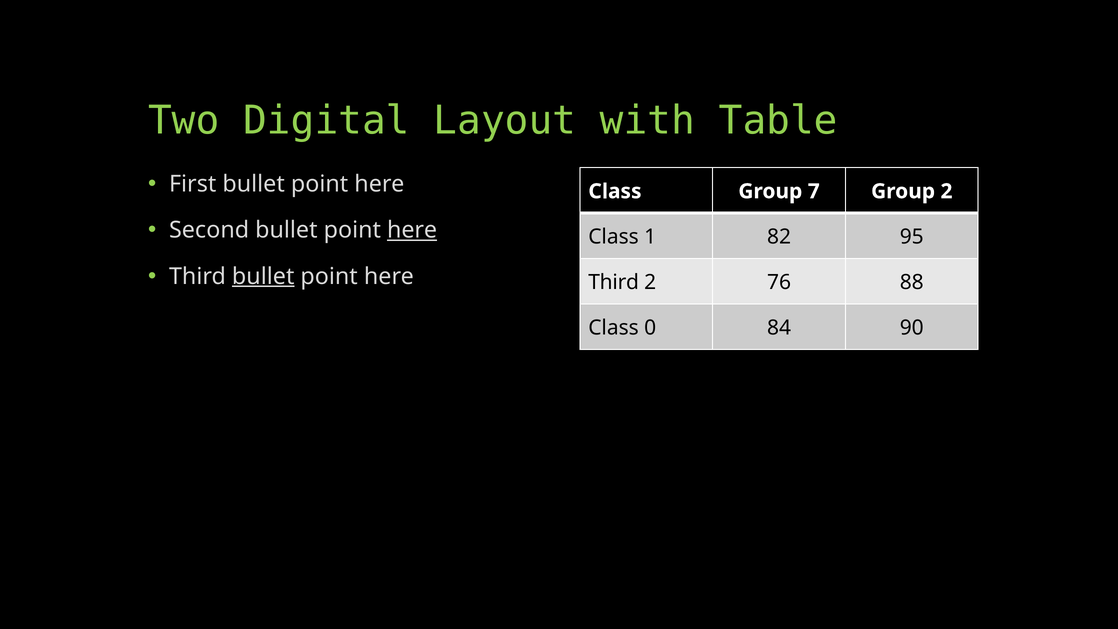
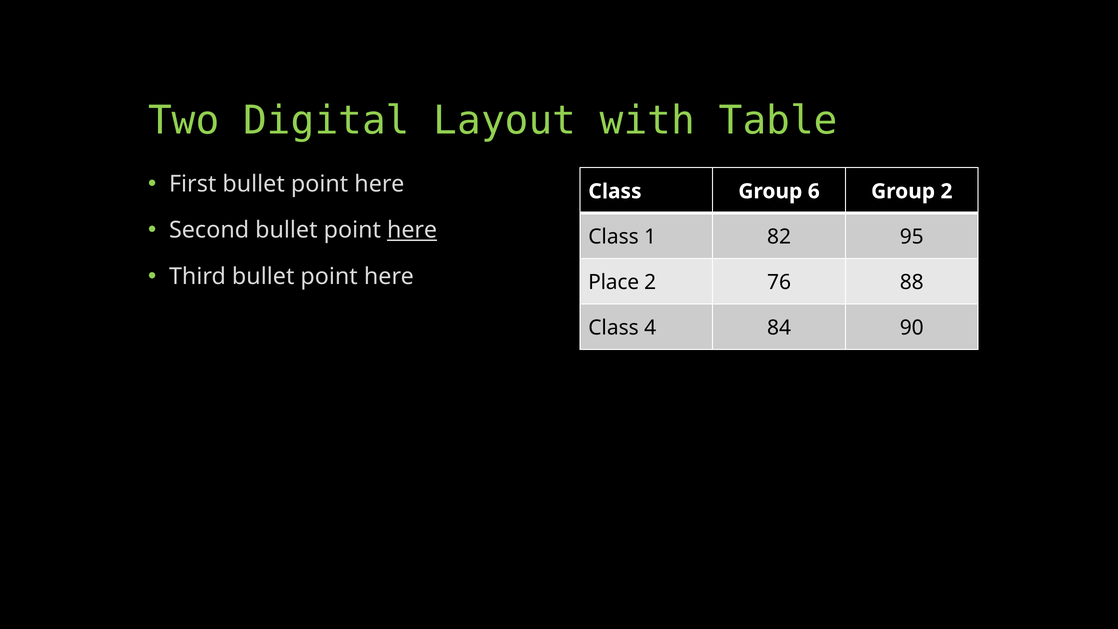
7: 7 -> 6 (814, 191)
bullet underline: present -> none (263, 276)
Third: Third -> Place (614, 282)
0: 0 -> 4 (650, 328)
